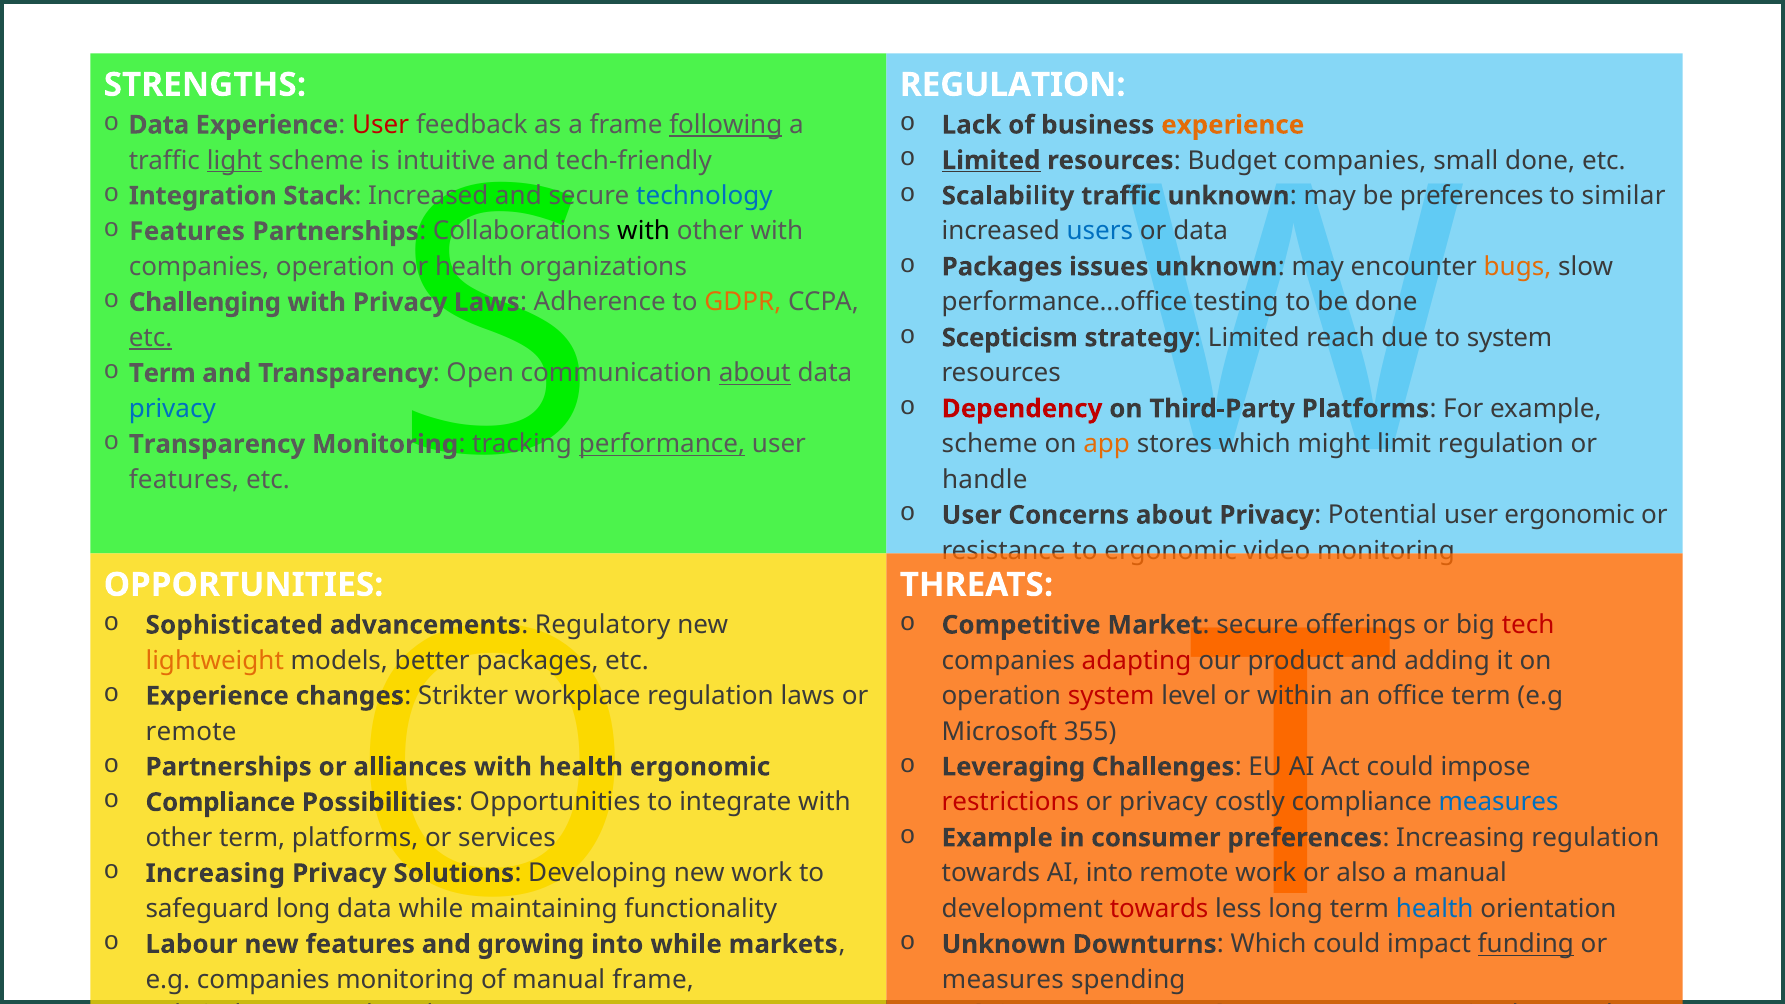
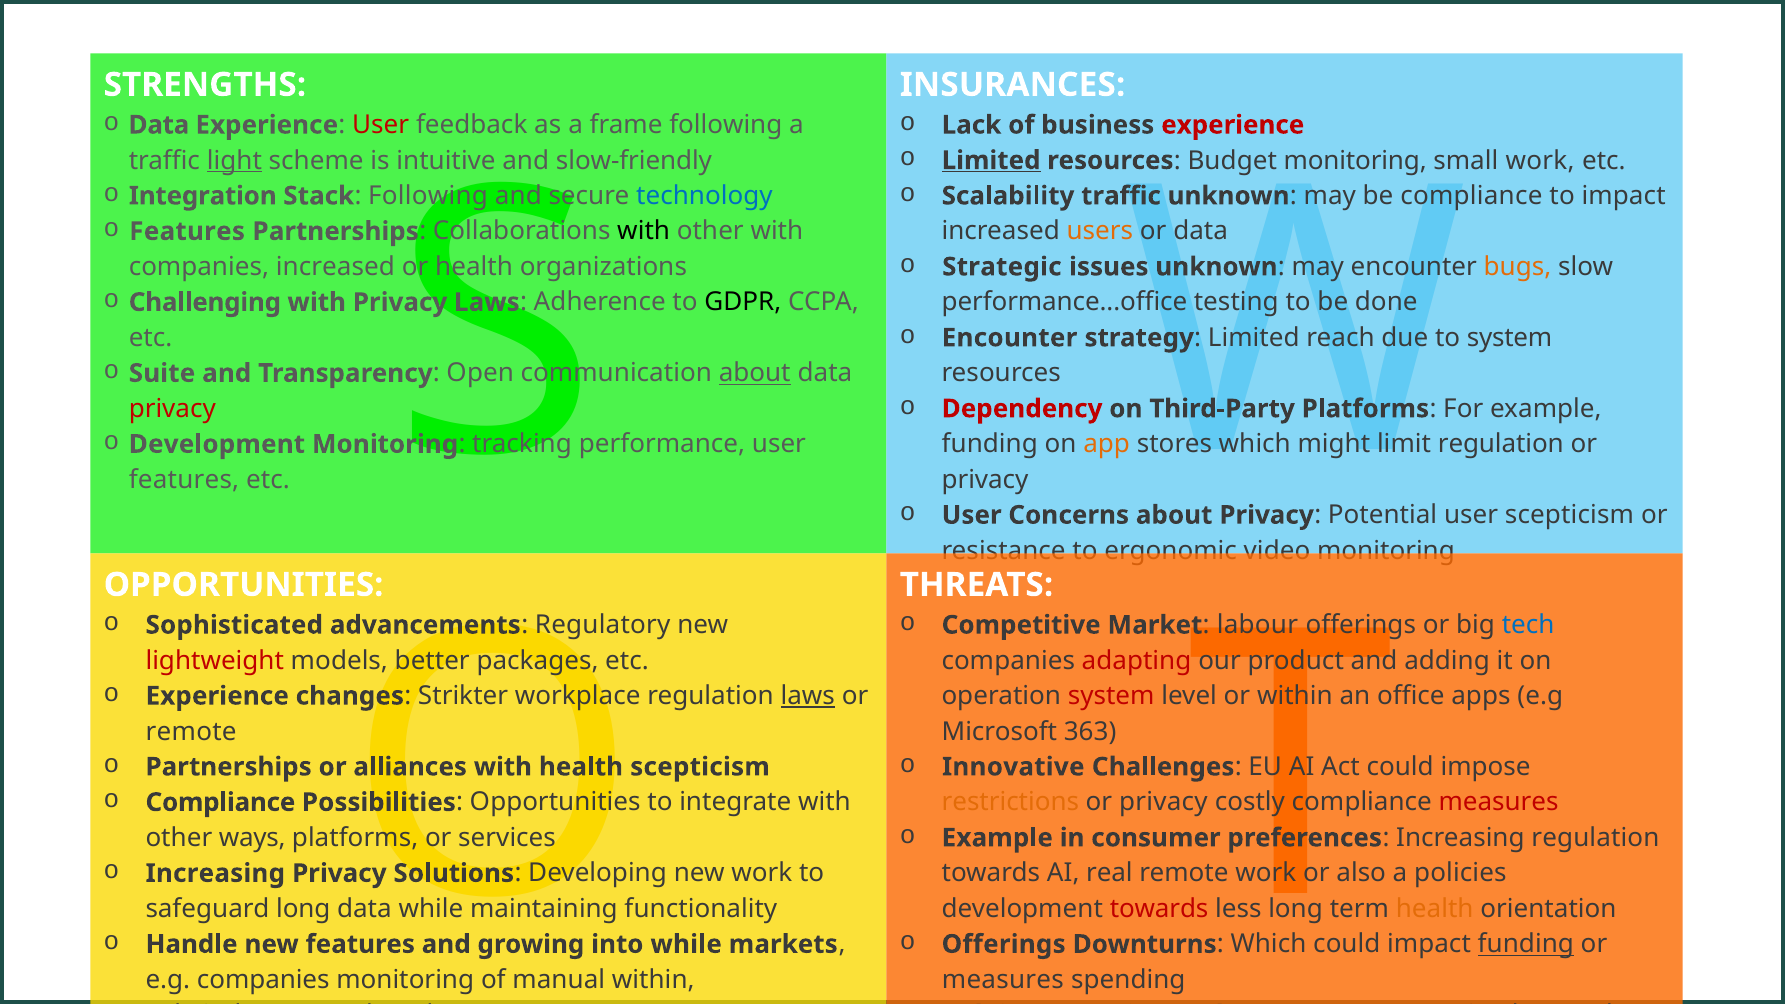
REGULATION: REGULATION -> INSURANCES (1013, 85)
following underline: present -> none (726, 125)
experience colour: orange -> red (1233, 125)
Budget companies: companies -> monitoring (1355, 160)
small done: done -> work (1540, 160)
tech-friendly: tech-friendly -> slow-friendly (634, 160)
Stack Increased: Increased -> Following (428, 196)
be preferences: preferences -> compliance (1471, 196)
to similar: similar -> impact (1624, 196)
users colour: blue -> orange (1100, 231)
o Packages: Packages -> Strategic (1002, 267)
companies operation: operation -> increased (335, 267)
GDPR colour: orange -> black (743, 302)
o Scepticism: Scepticism -> Encounter (1009, 338)
etc underline: present -> none (151, 338)
o Term: Term -> Suite (162, 373)
privacy colour: blue -> red (172, 409)
o Transparency: Transparency -> Development (217, 444)
performance underline: present -> none (662, 444)
scheme: scheme -> funding (990, 444)
handle: handle -> privacy (985, 480)
ergonomic: ergonomic -> scepticism (1569, 515)
Market secure: secure -> labour (1257, 625)
tech colour: red -> blue (1528, 625)
lightweight colour: orange -> red (215, 661)
laws underline: none -> present (808, 696)
office term: term -> apps (1481, 696)
355: 355 -> 363 (1090, 731)
ergonomic: ergonomic -> scepticism (700, 767)
Leveraging: Leveraging -> Innovative (1013, 767)
restrictions colour: red -> orange (1010, 802)
measures colour: blue -> red (1499, 802)
other term: term -> ways (252, 838)
AI into: into -> real (1109, 873)
a manual: manual -> policies (1460, 873)
health colour: blue -> orange (1435, 909)
Labour: Labour -> Handle (192, 944)
o Unknown: Unknown -> Offerings (1004, 944)
frame: frame -> within (653, 980)
